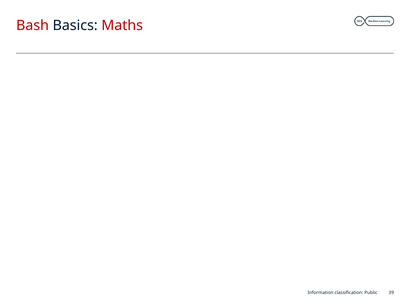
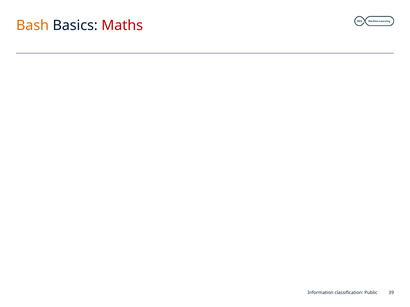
Bash colour: red -> orange (33, 26)
